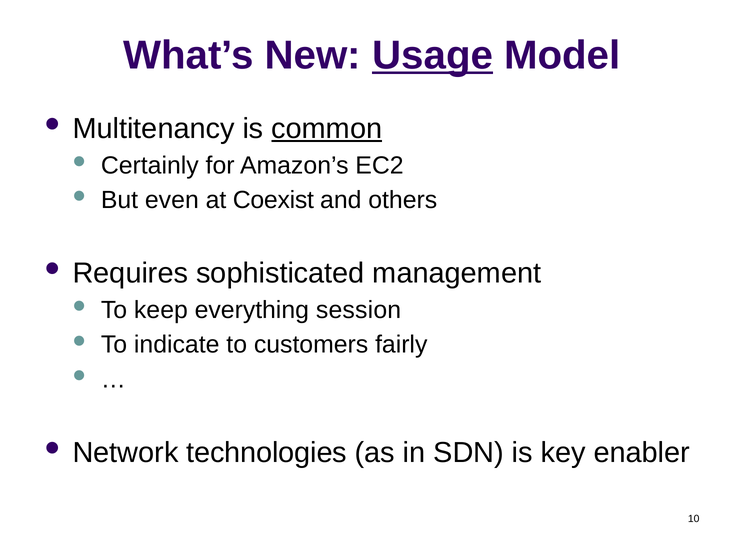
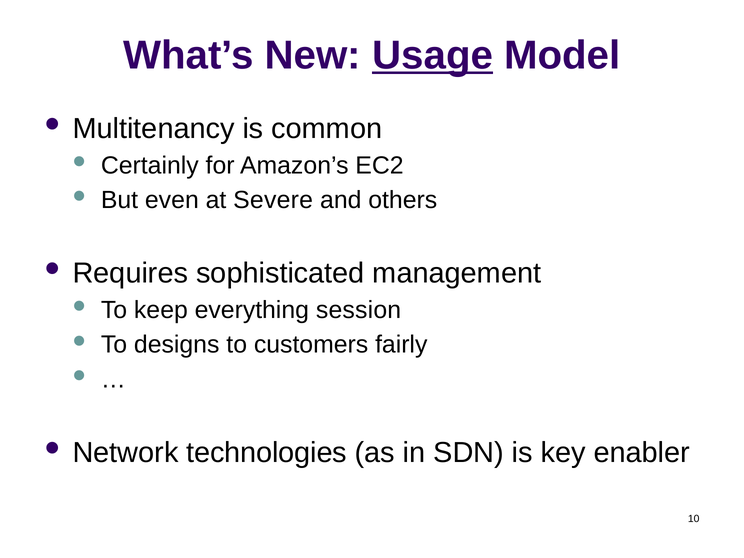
common underline: present -> none (327, 129)
Coexist: Coexist -> Severe (273, 200)
indicate: indicate -> designs (177, 345)
